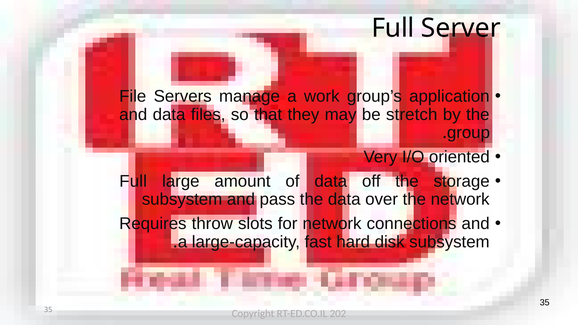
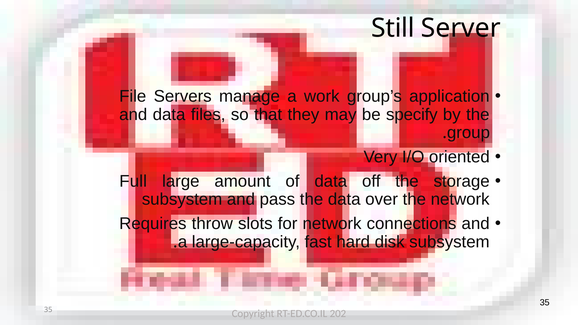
Full: Full -> Still (393, 28)
stretch: stretch -> specify (412, 115)
